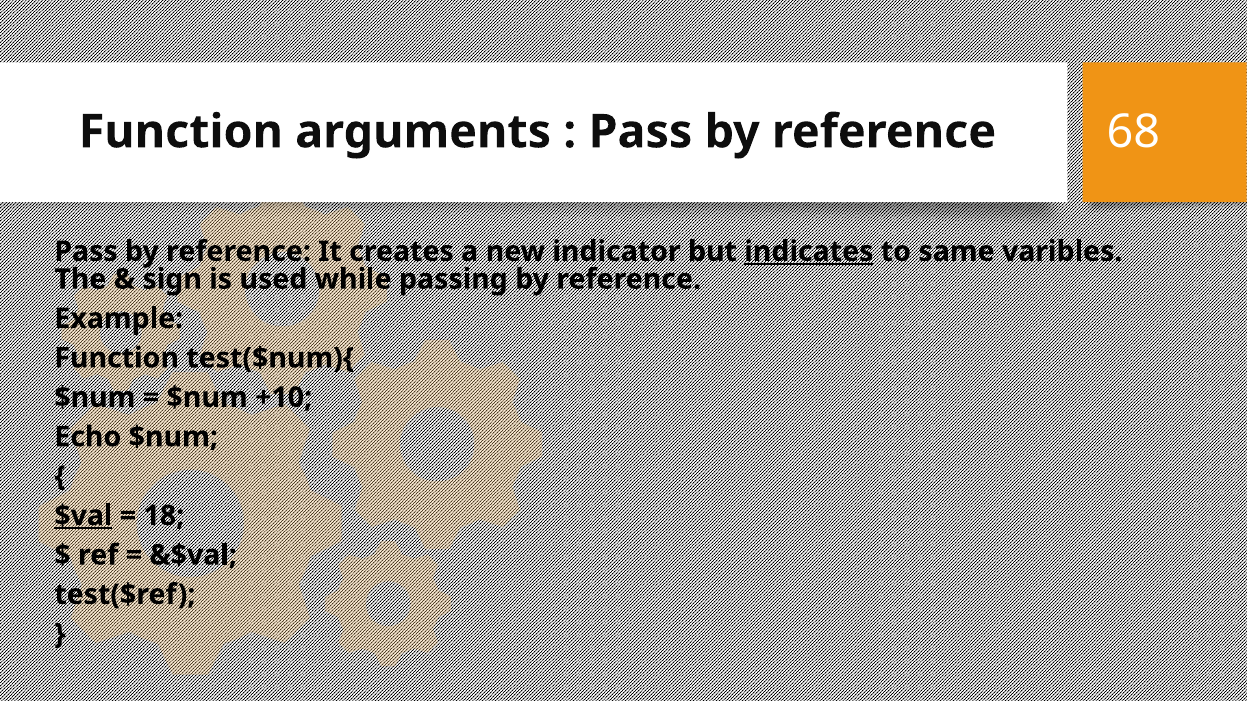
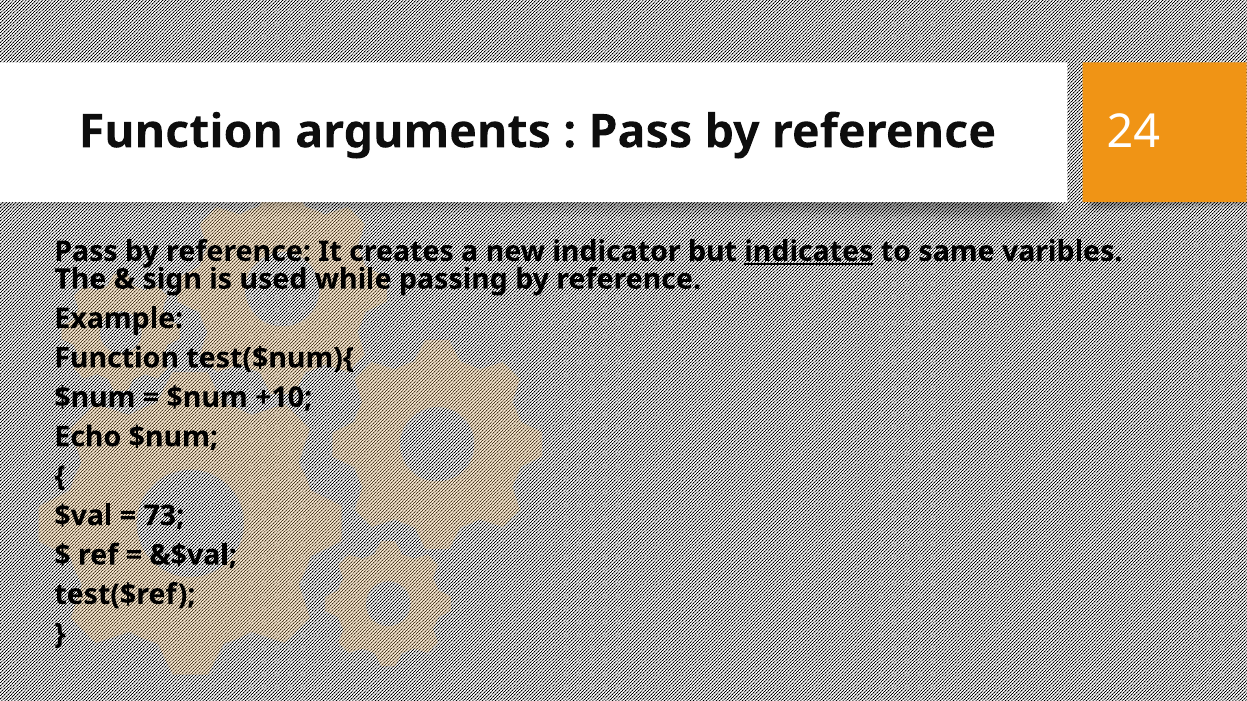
68: 68 -> 24 (1133, 132)
$val underline: present -> none (83, 516)
18: 18 -> 73 (164, 516)
